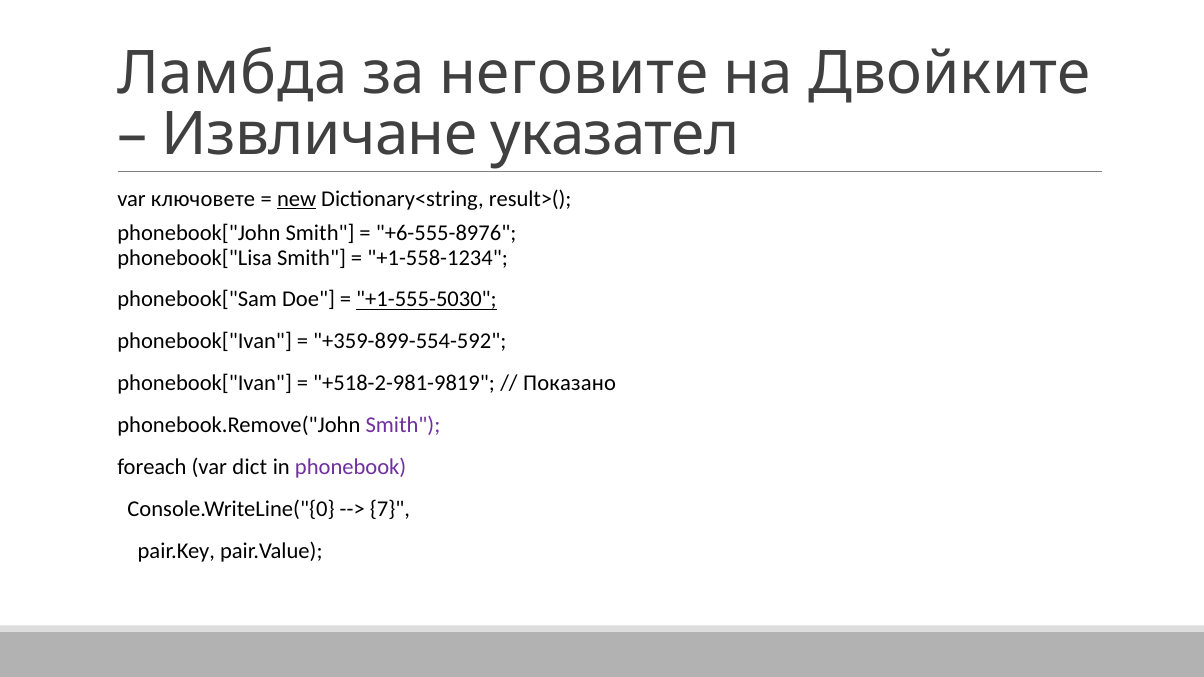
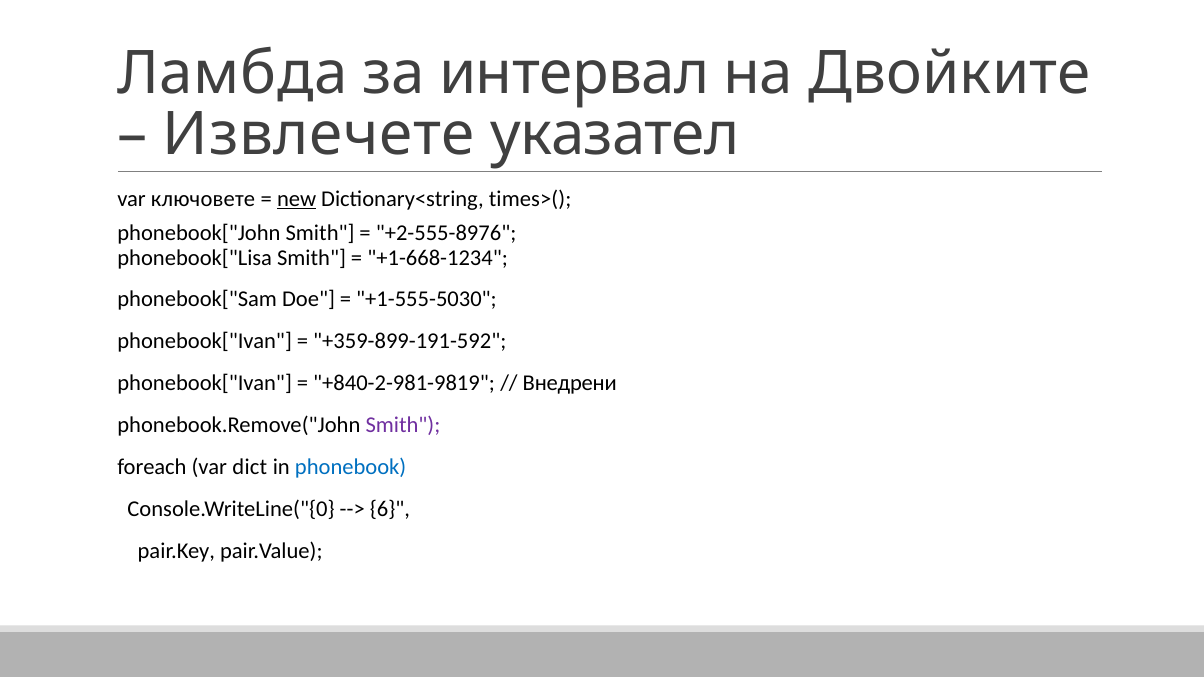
неговите: неговите -> интервал (574, 73)
Извличане: Извличане -> Извлечете (319, 135)
result>(: result>( -> times>( (530, 199)
+6-555-8976: +6-555-8976 -> +2-555-8976 (446, 233)
+1-558-1234: +1-558-1234 -> +1-668-1234 (438, 258)
+1-555-5030 underline: present -> none (426, 300)
+359-899-554-592: +359-899-554-592 -> +359-899-191-592 (410, 342)
+518-2-981-9819: +518-2-981-9819 -> +840-2-981-9819 (404, 384)
Показано: Показано -> Внедрени (570, 384)
phonebook colour: purple -> blue (351, 467)
7: 7 -> 6 (390, 509)
